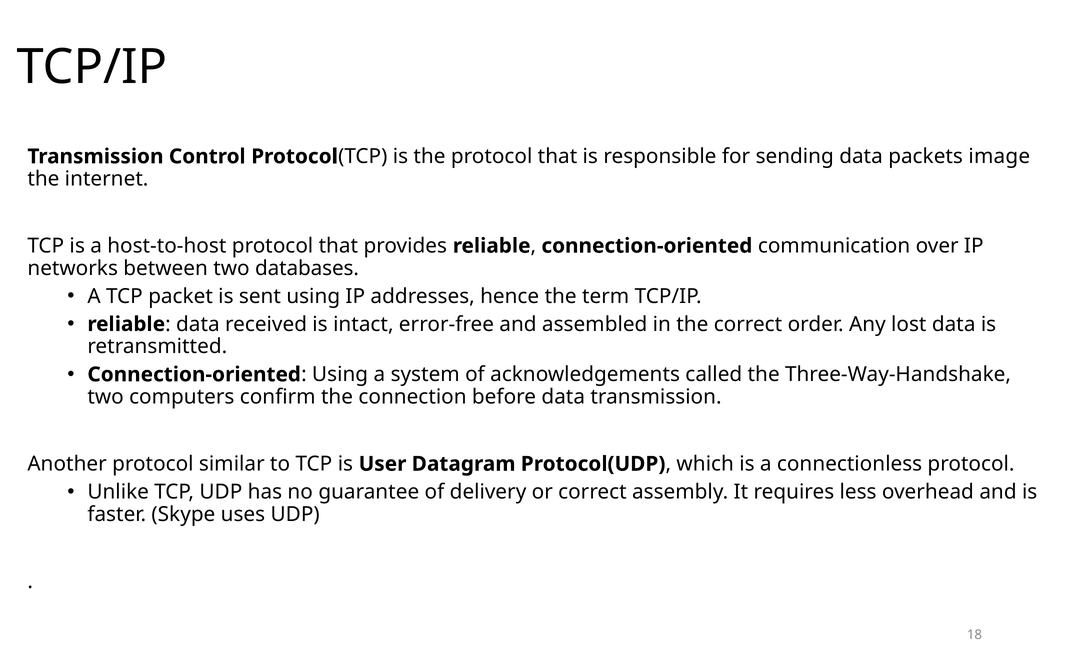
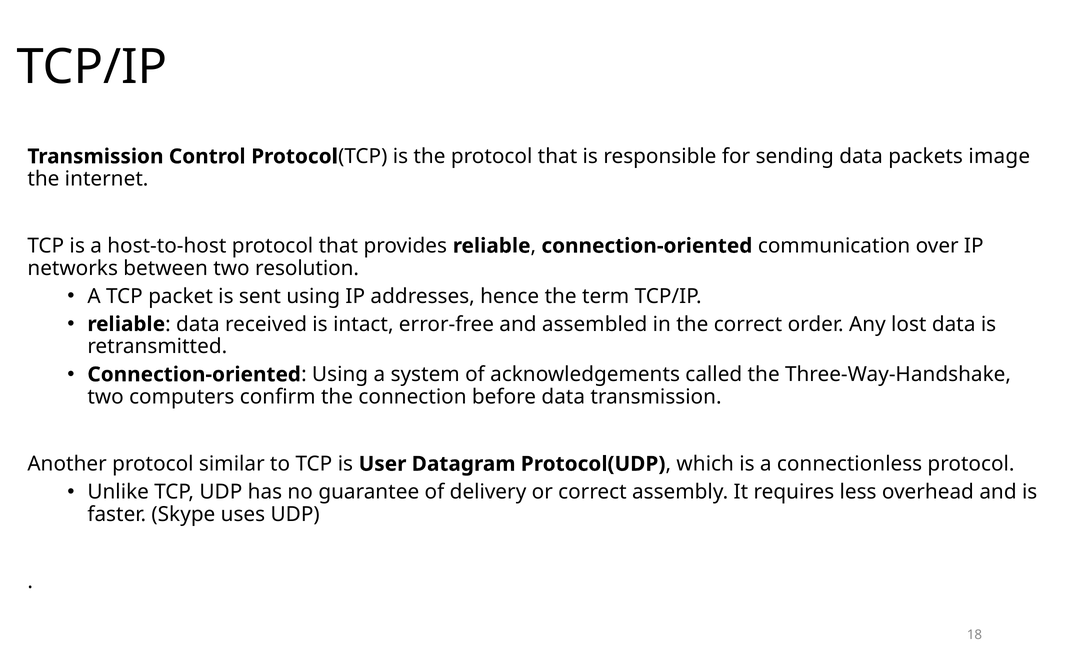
databases: databases -> resolution (307, 268)
